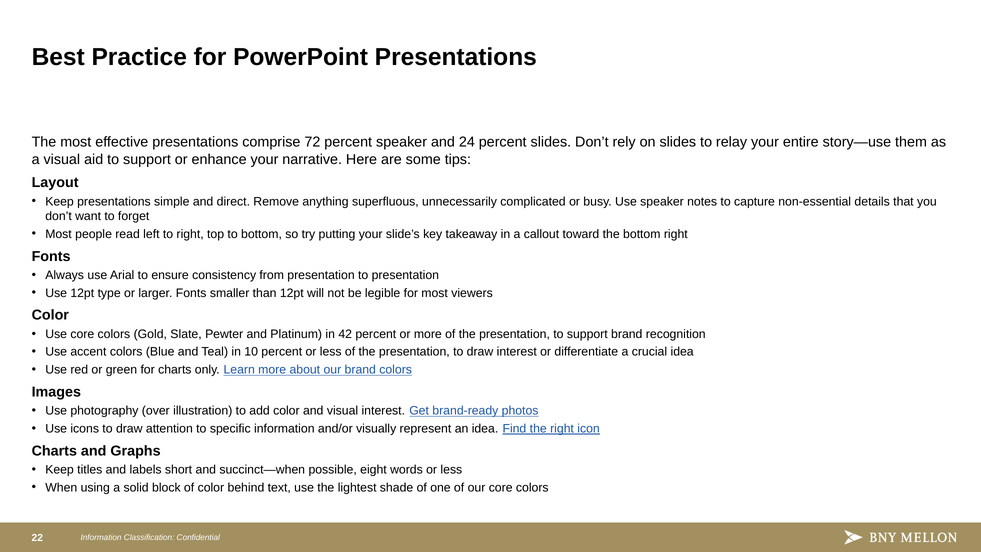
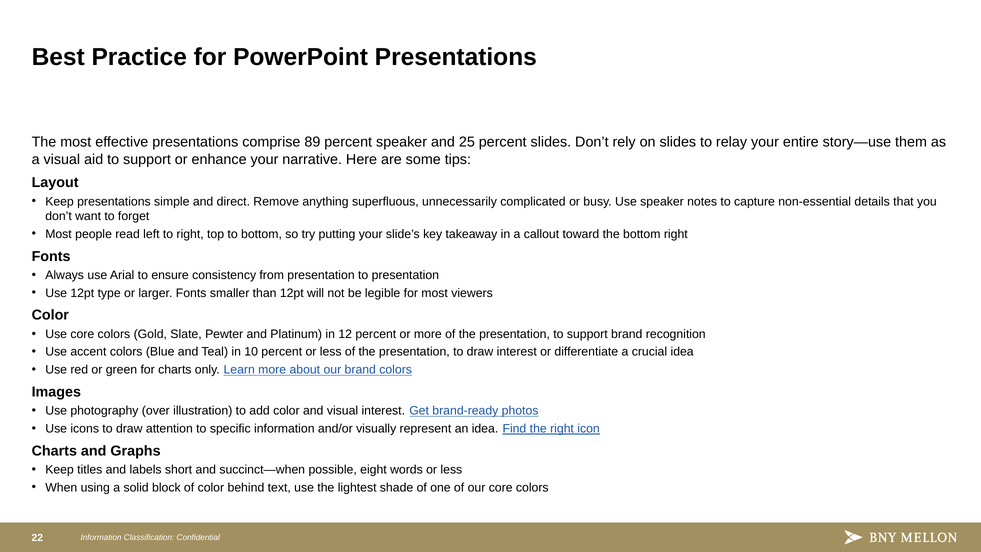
72: 72 -> 89 (312, 142)
24: 24 -> 25 (467, 142)
42: 42 -> 12 (345, 334)
